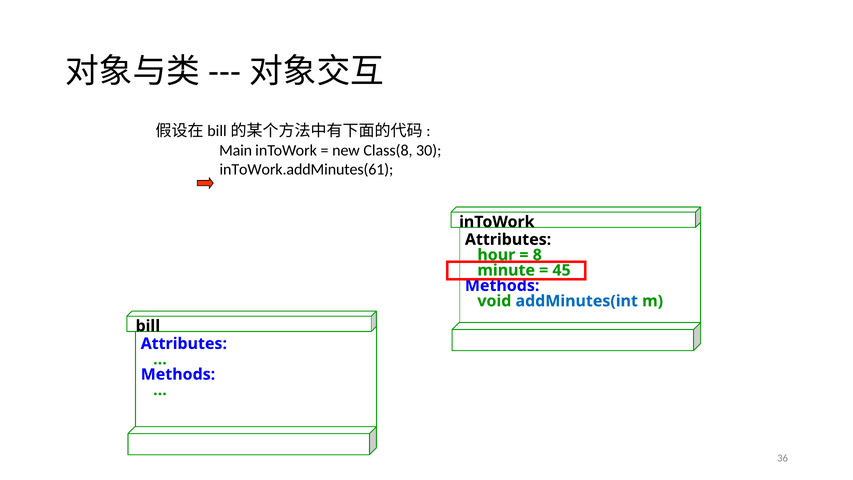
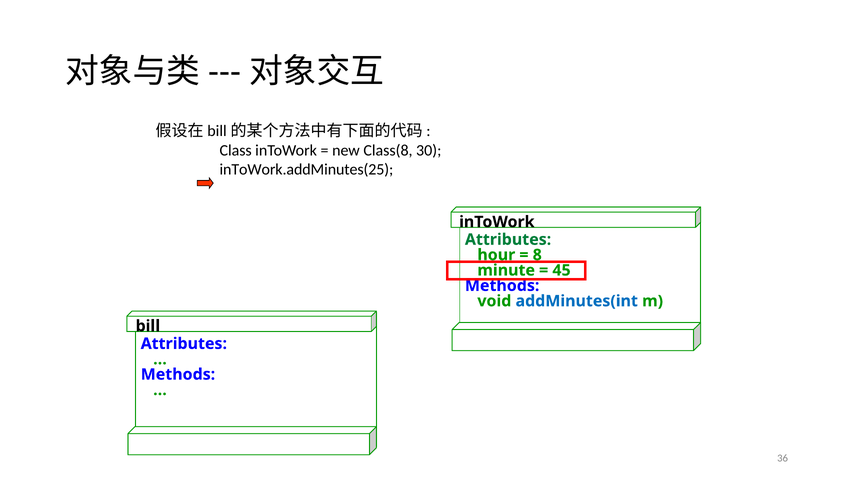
Main: Main -> Class (236, 150)
inToWork.addMinutes(61: inToWork.addMinutes(61 -> inToWork.addMinutes(25 (306, 170)
Attributes colour: black -> green (508, 239)
